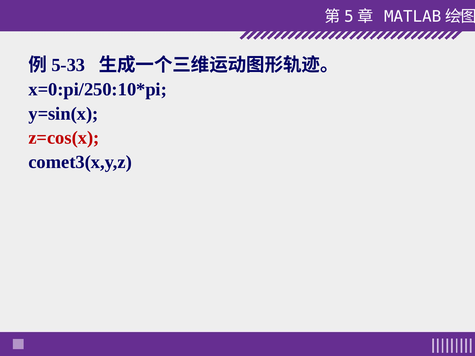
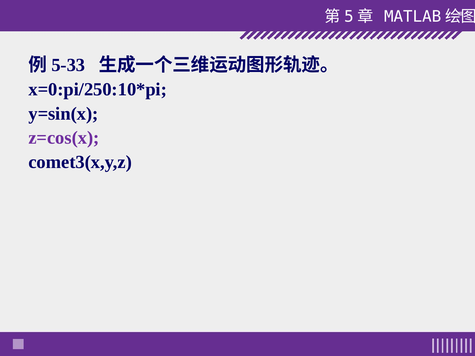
z=cos(x colour: red -> purple (64, 138)
